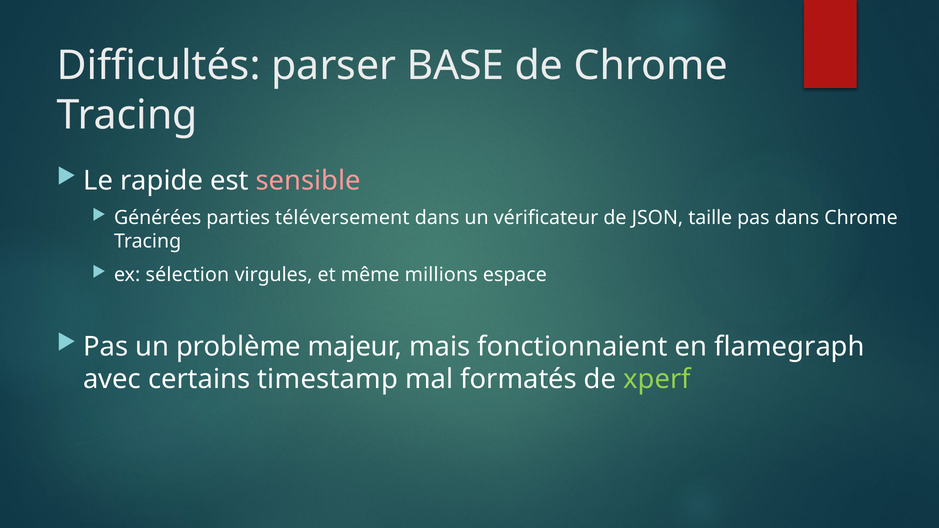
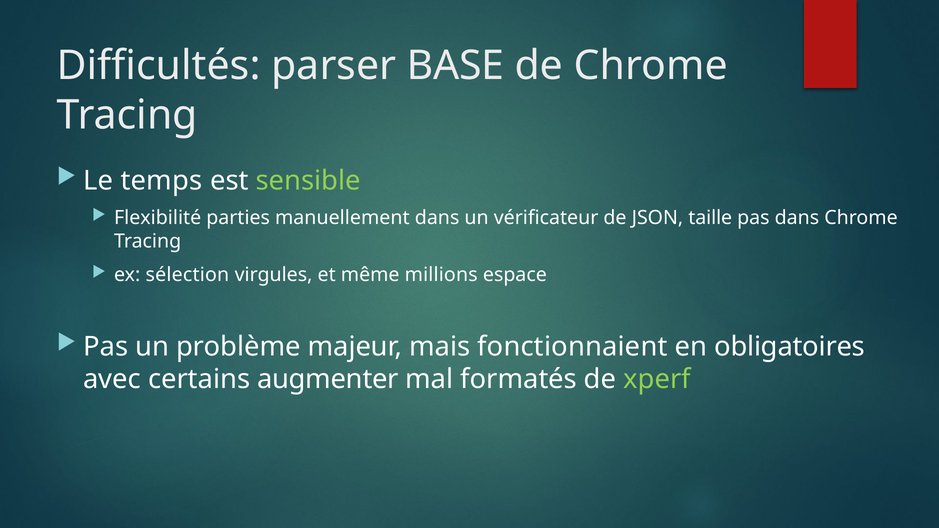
rapide: rapide -> temps (162, 181)
sensible colour: pink -> light green (308, 181)
Générées: Générées -> Flexibilité (158, 218)
téléversement: téléversement -> manuellement (342, 218)
flamegraph: flamegraph -> obligatoires (790, 347)
timestamp: timestamp -> augmenter (328, 379)
